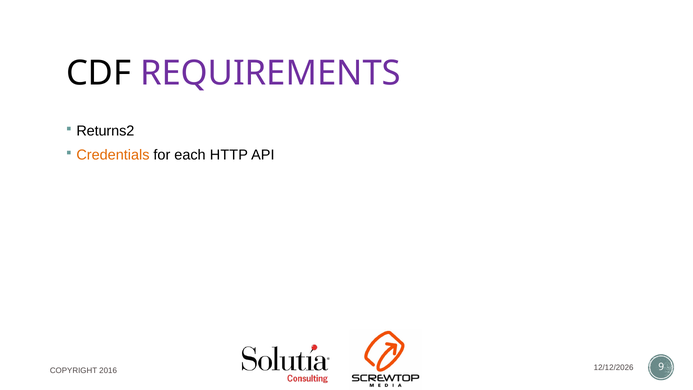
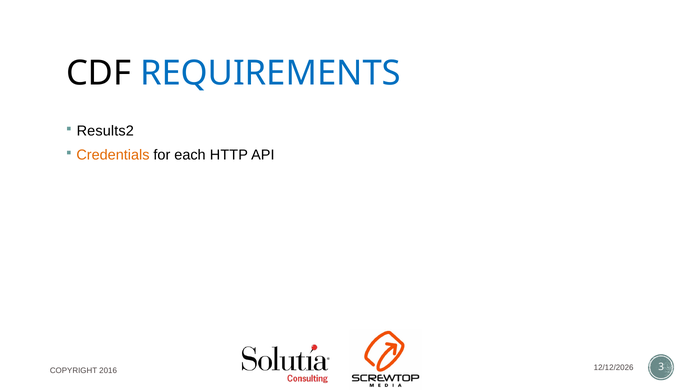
REQUIREMENTS colour: purple -> blue (271, 73)
Returns2: Returns2 -> Results2 (105, 131)
9: 9 -> 3 (661, 367)
